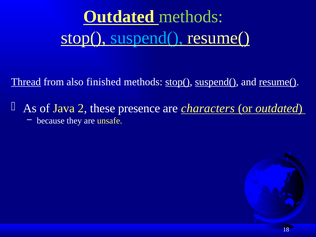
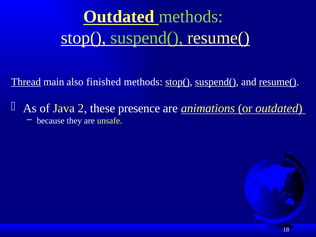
suspend( colour: light blue -> light green (147, 38)
from: from -> main (54, 82)
characters: characters -> animations (208, 108)
